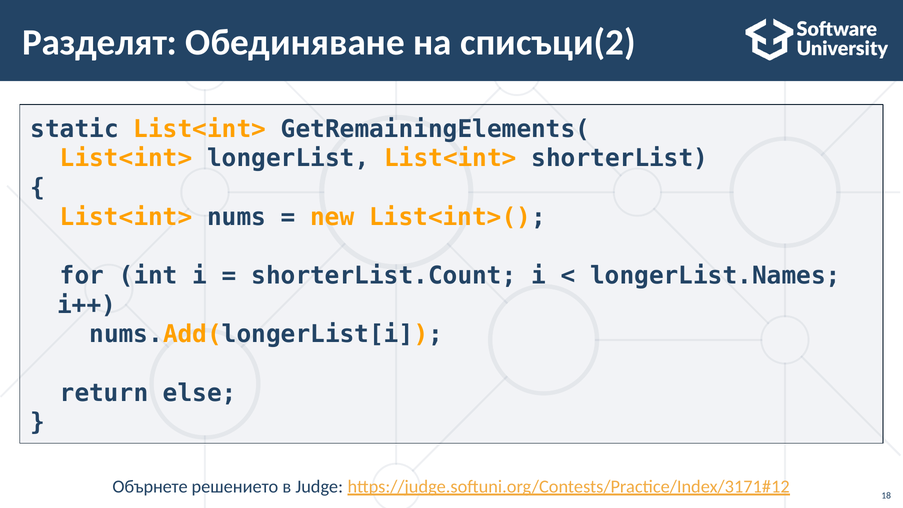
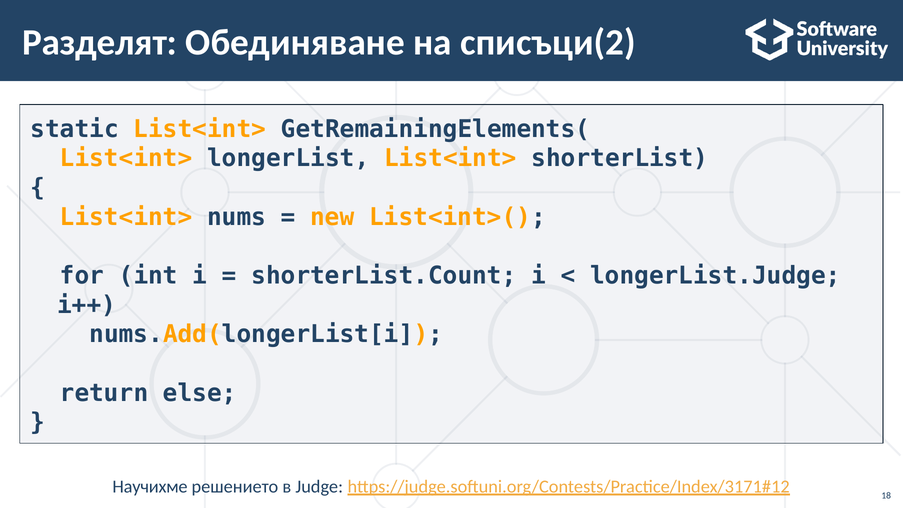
longerList.Names: longerList.Names -> longerList.Judge (715, 276)
Обърнете: Обърнете -> Научихме (150, 487)
